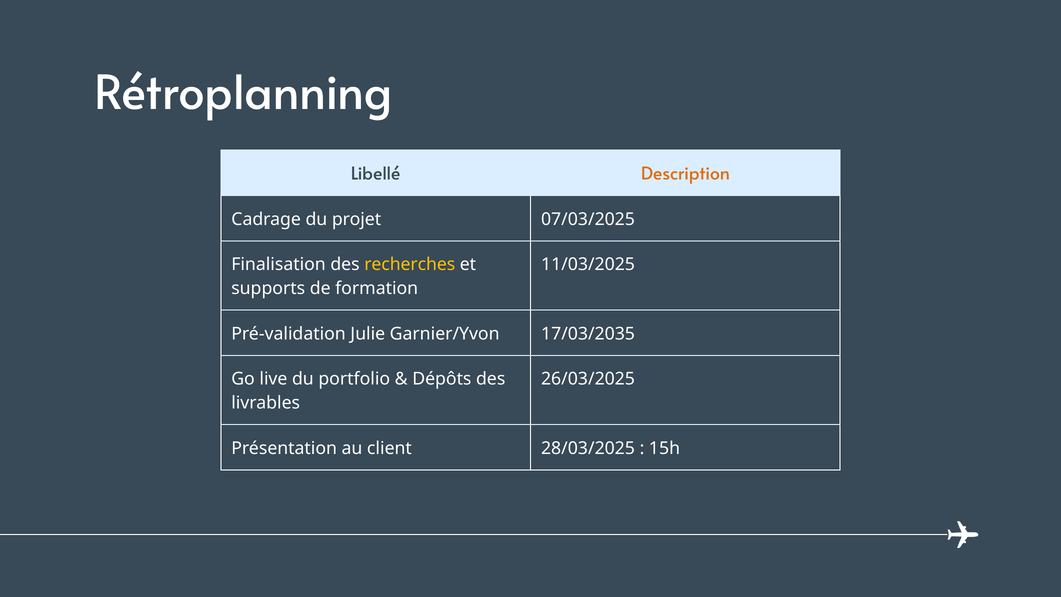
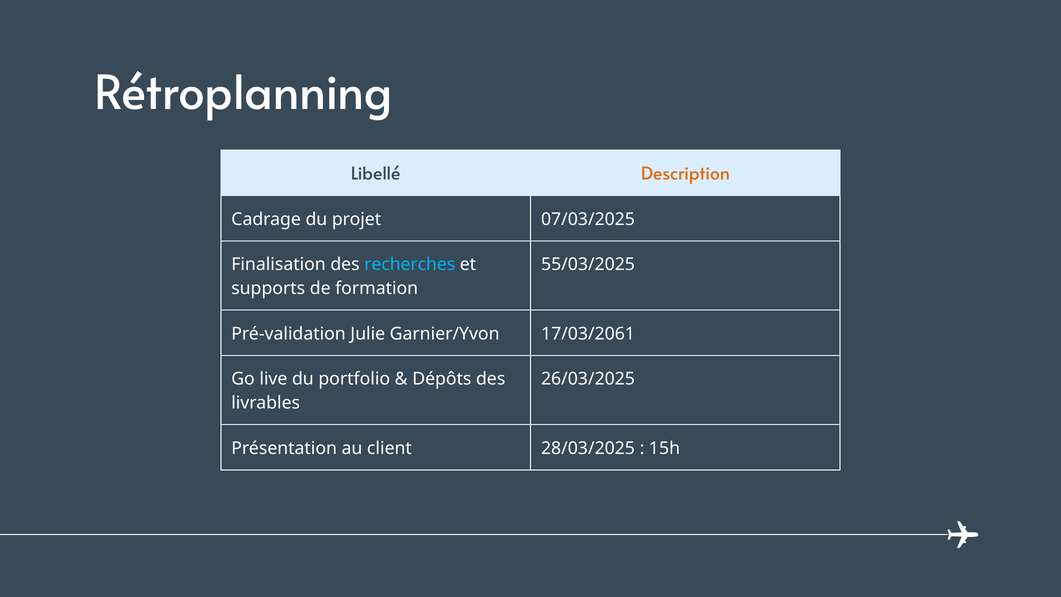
recherches colour: yellow -> light blue (410, 264)
11/03/2025: 11/03/2025 -> 55/03/2025 (588, 264)
17/03/2035: 17/03/2035 -> 17/03/2061 (588, 334)
